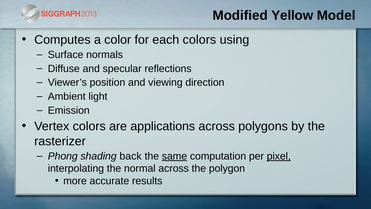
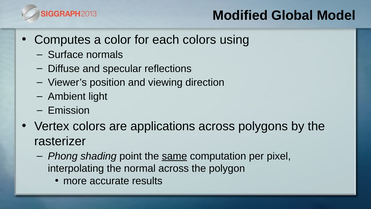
Yellow: Yellow -> Global (292, 15)
back: back -> point (131, 156)
pixel underline: present -> none (279, 156)
